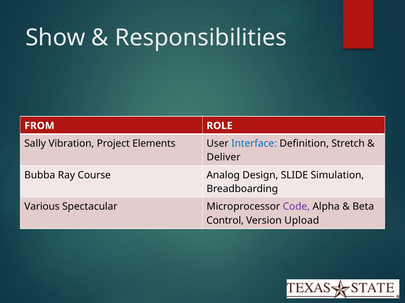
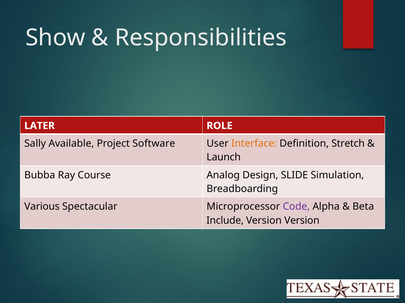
FROM: FROM -> LATER (40, 126)
Vibration: Vibration -> Available (71, 144)
Elements: Elements -> Software (154, 144)
Interface colour: blue -> orange (254, 144)
Deliver: Deliver -> Launch (224, 158)
Control: Control -> Include (225, 221)
Version Upload: Upload -> Version (302, 221)
